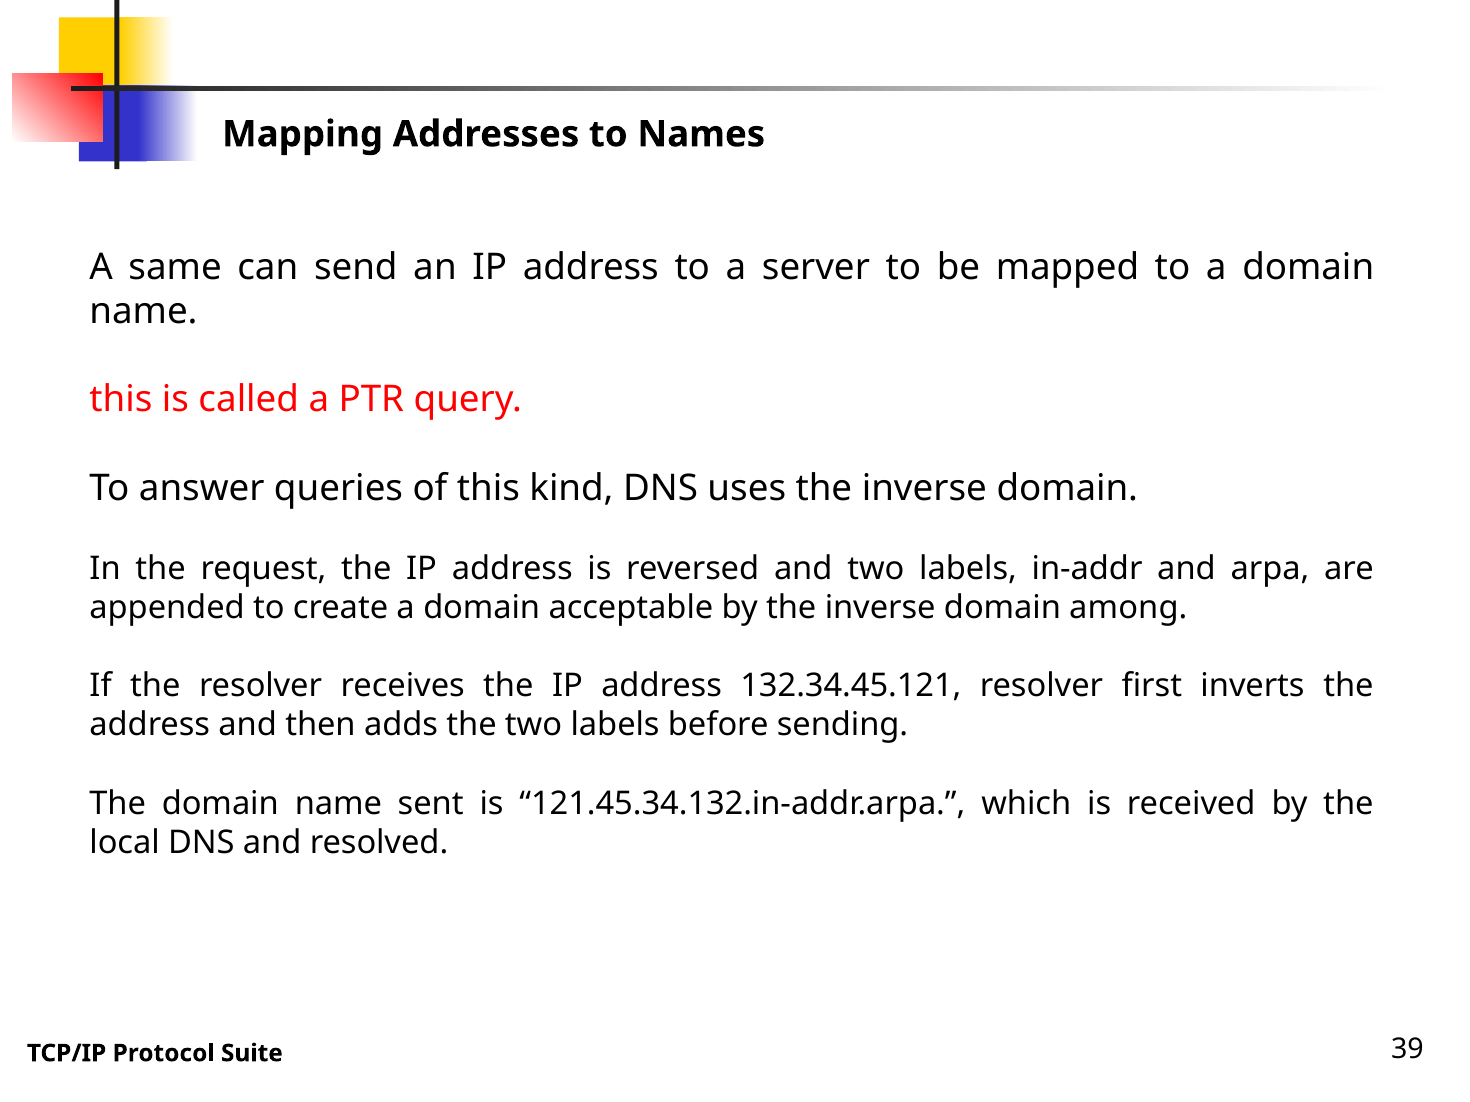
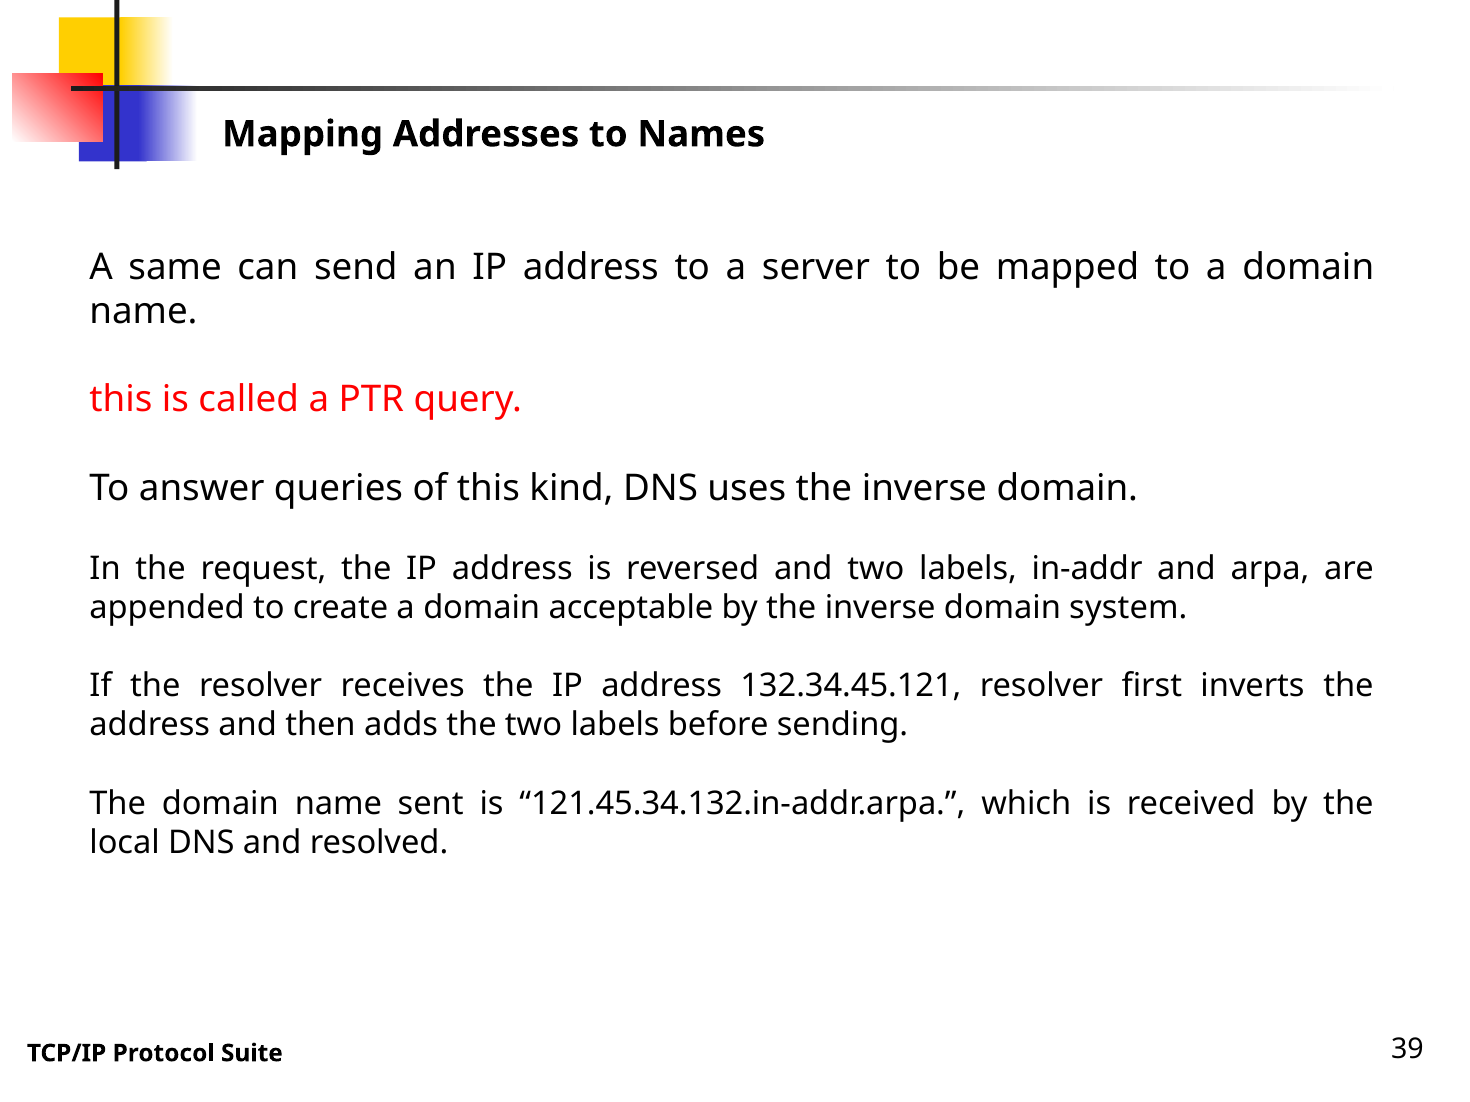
among: among -> system (1128, 608)
